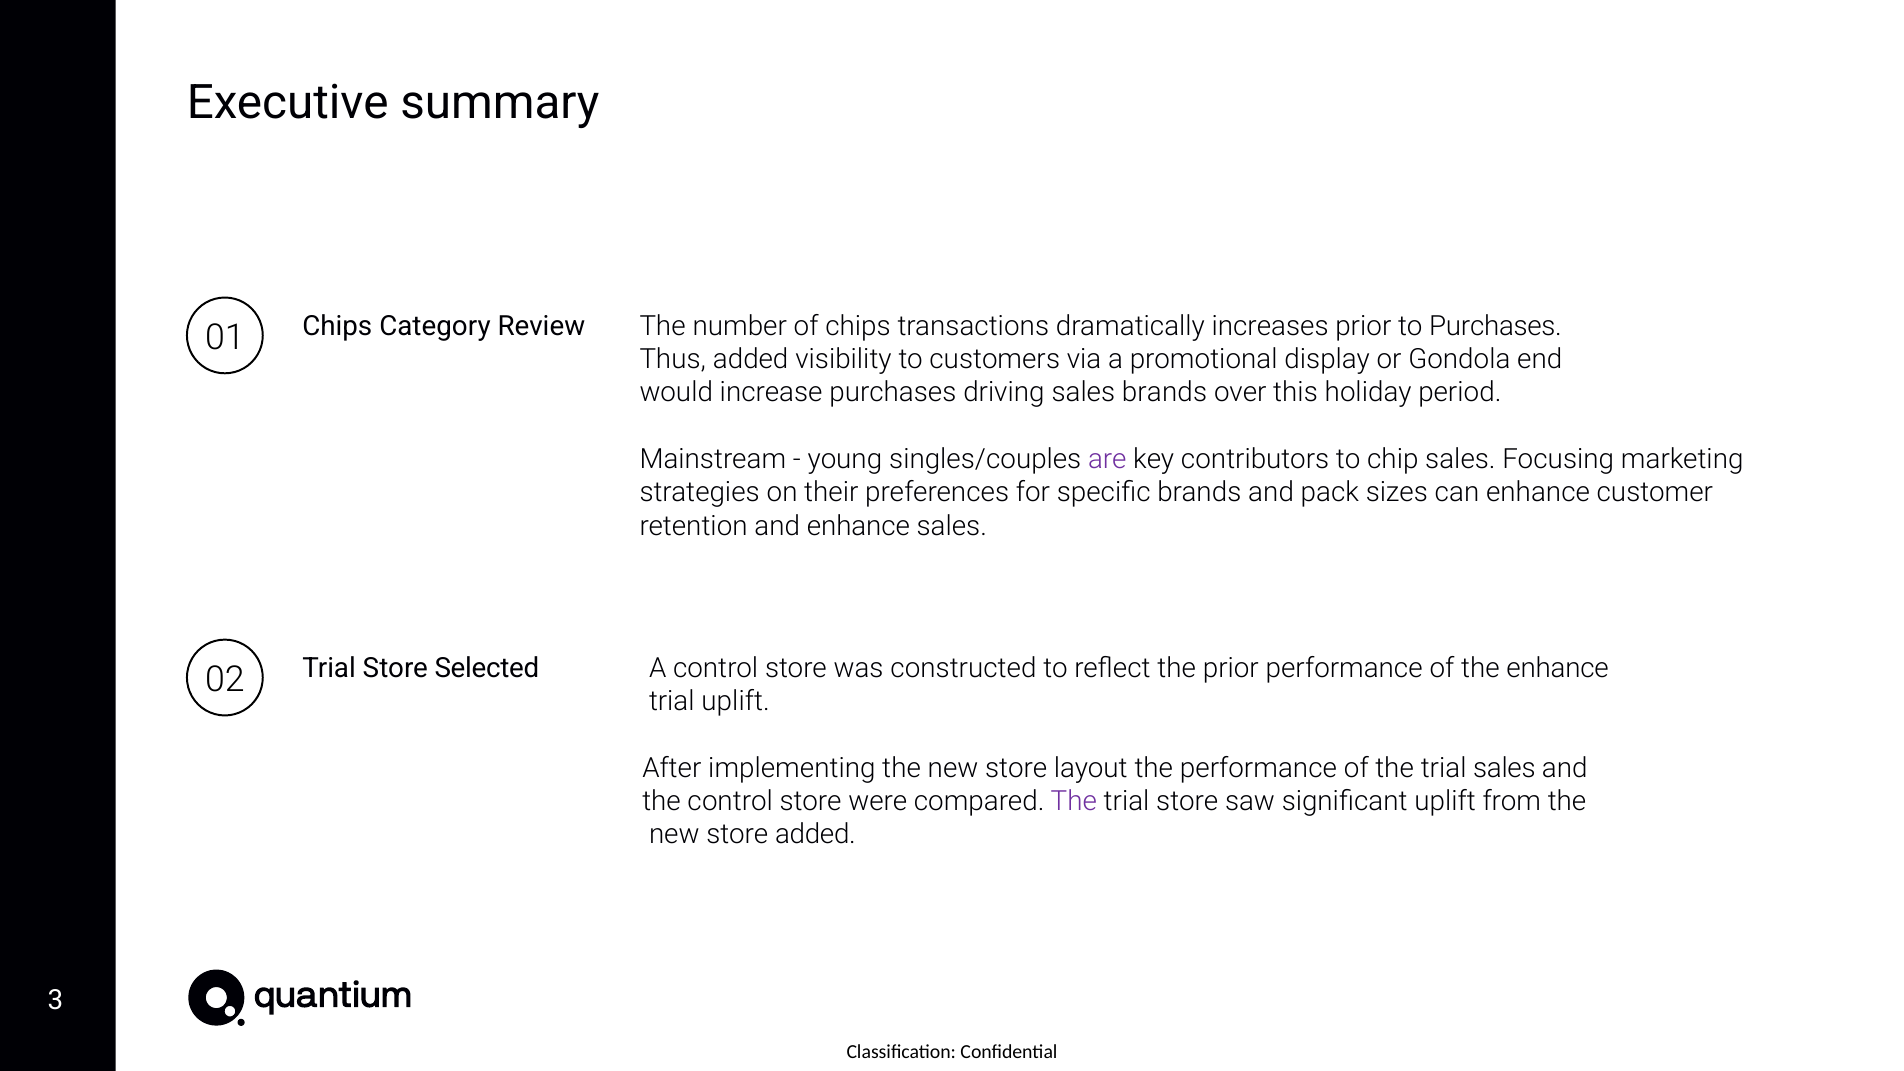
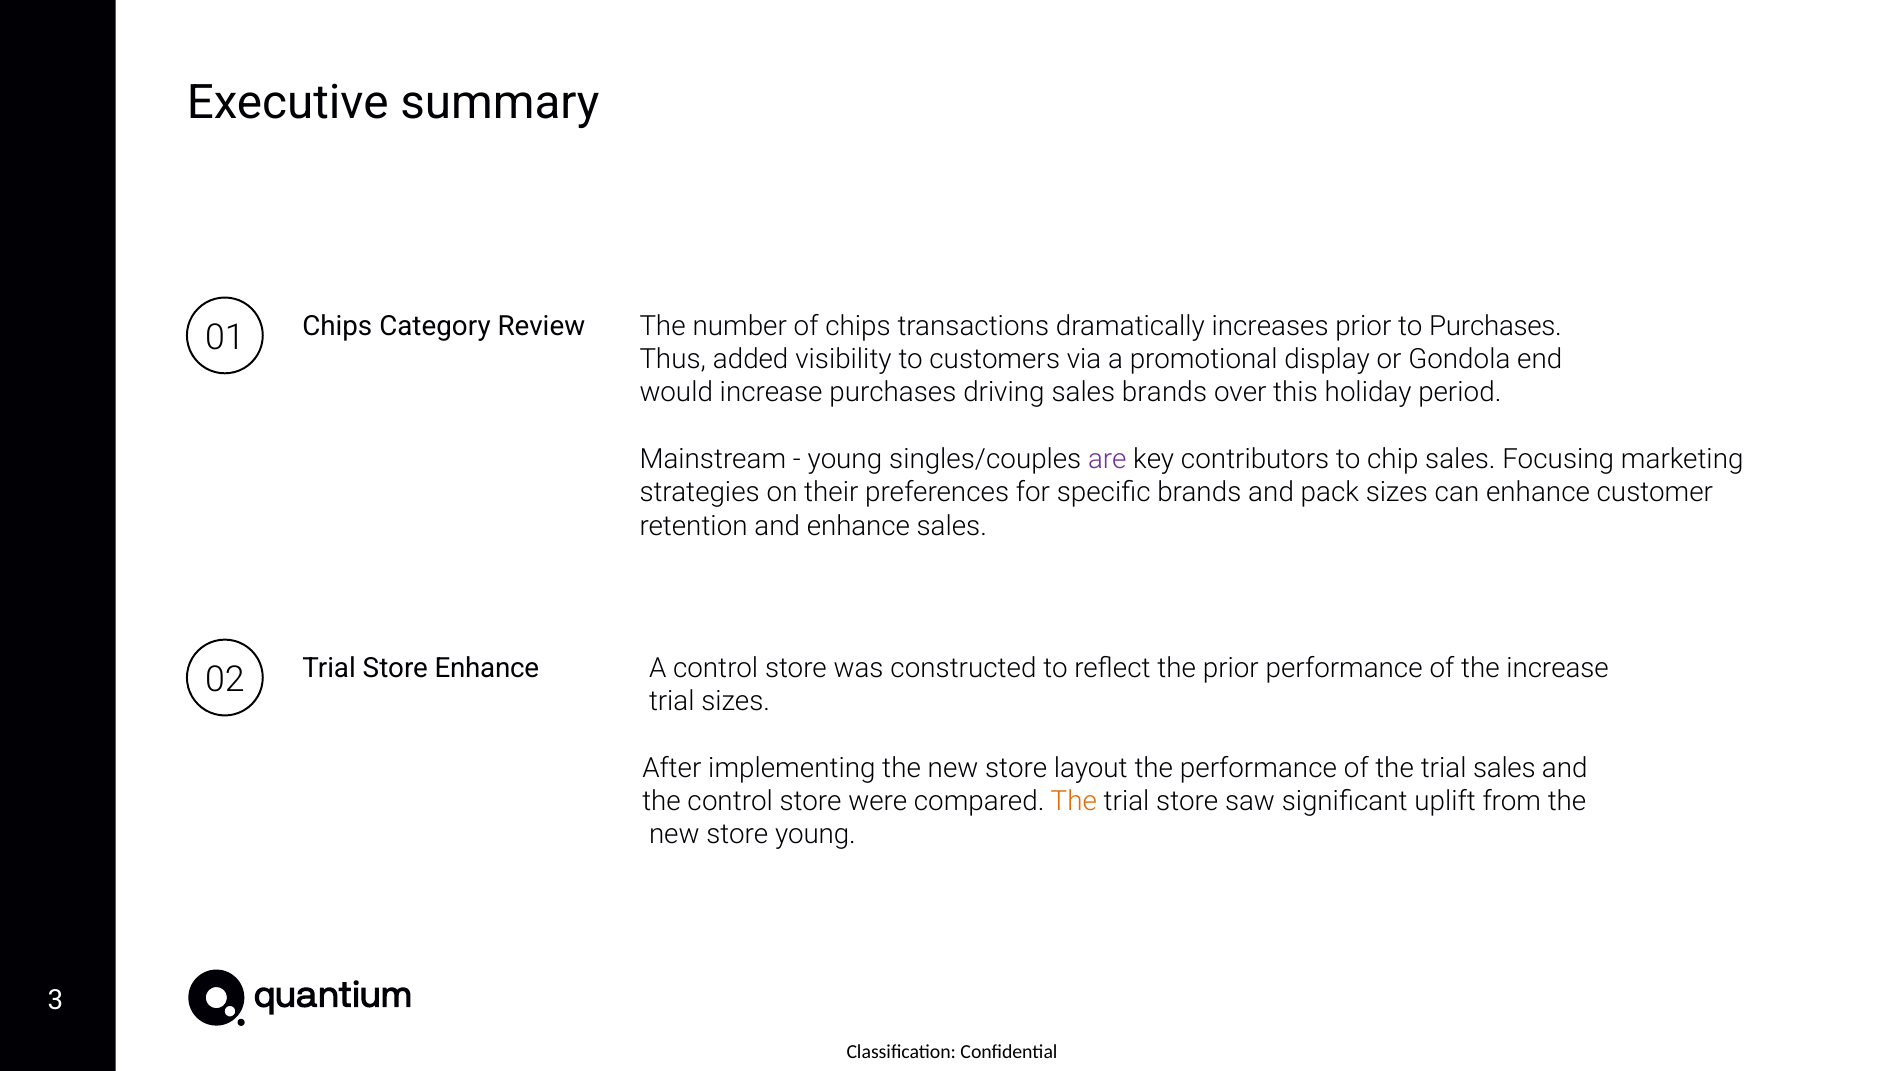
Store Selected: Selected -> Enhance (487, 668)
the enhance: enhance -> increase (1558, 668)
trial uplift: uplift -> sizes (736, 701)
The colour: purple -> orange (1074, 801)
store added: added -> young (815, 835)
